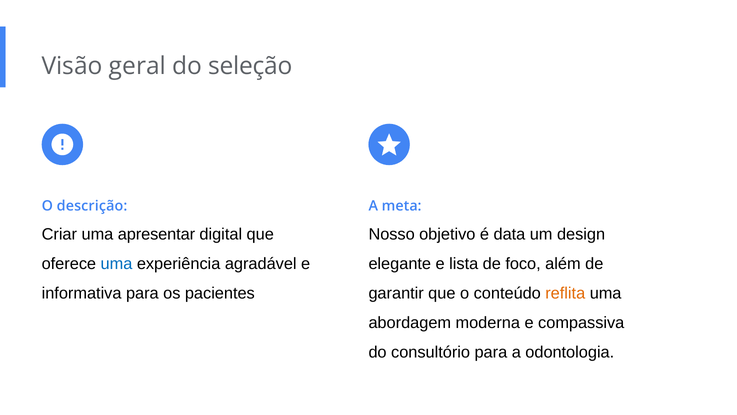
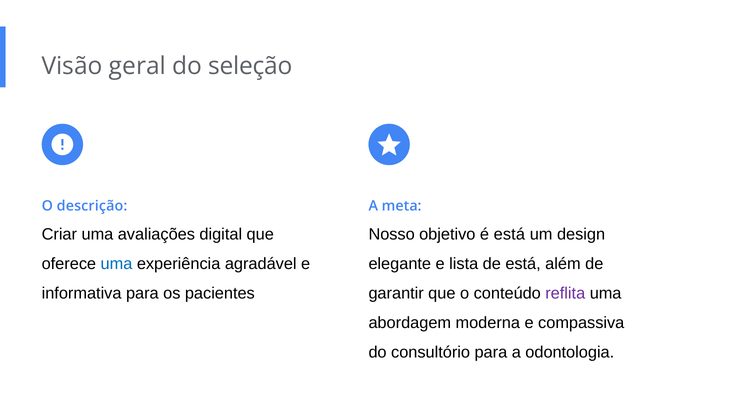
apresentar: apresentar -> avaliações (156, 234)
é data: data -> está (509, 234)
de foco: foco -> está (523, 264)
reflita colour: orange -> purple (565, 293)
